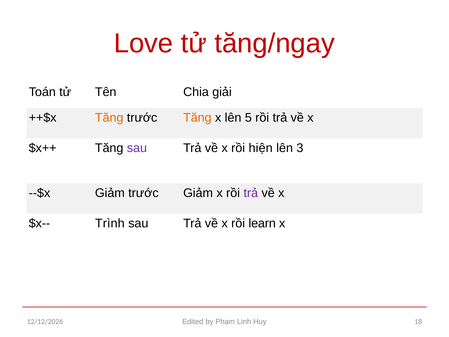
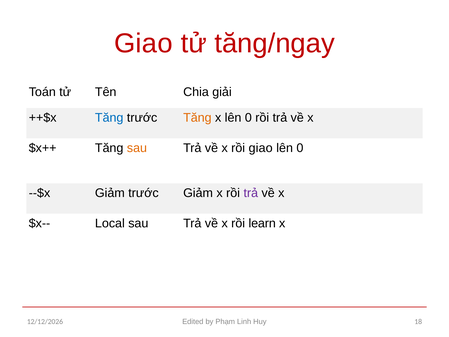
Love: Love -> Giao (143, 43)
Tăng colour: orange -> blue (109, 118)
x lên 5: 5 -> 0 (248, 118)
sau colour: purple -> orange (137, 148)
rồi hiện: hiện -> giao (261, 148)
3: 3 -> 0 (300, 148)
Trình: Trình -> Local (110, 223)
